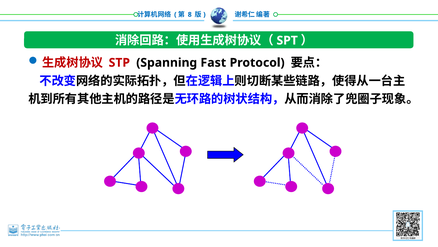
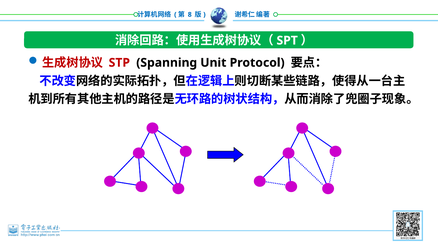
Fast: Fast -> Unit (213, 63)
